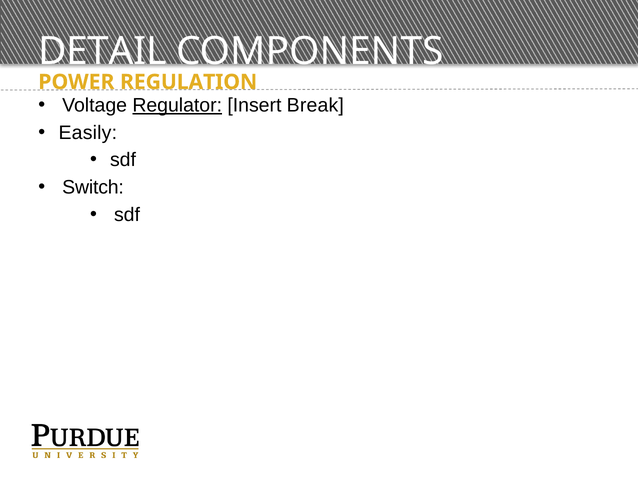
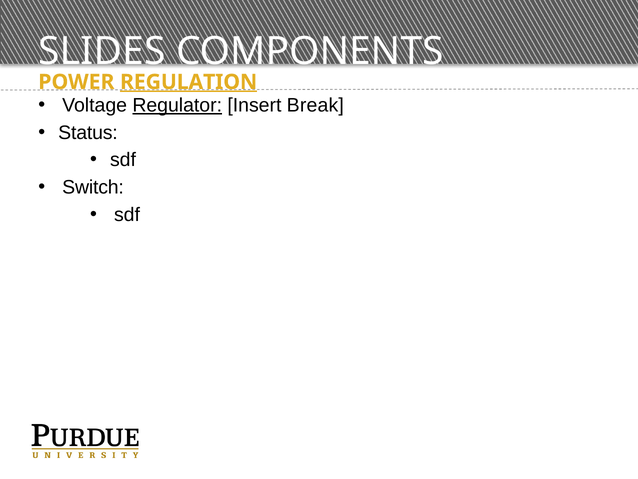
DETAIL: DETAIL -> SLIDES (102, 51)
REGULATION underline: none -> present (189, 82)
Easily: Easily -> Status (88, 133)
